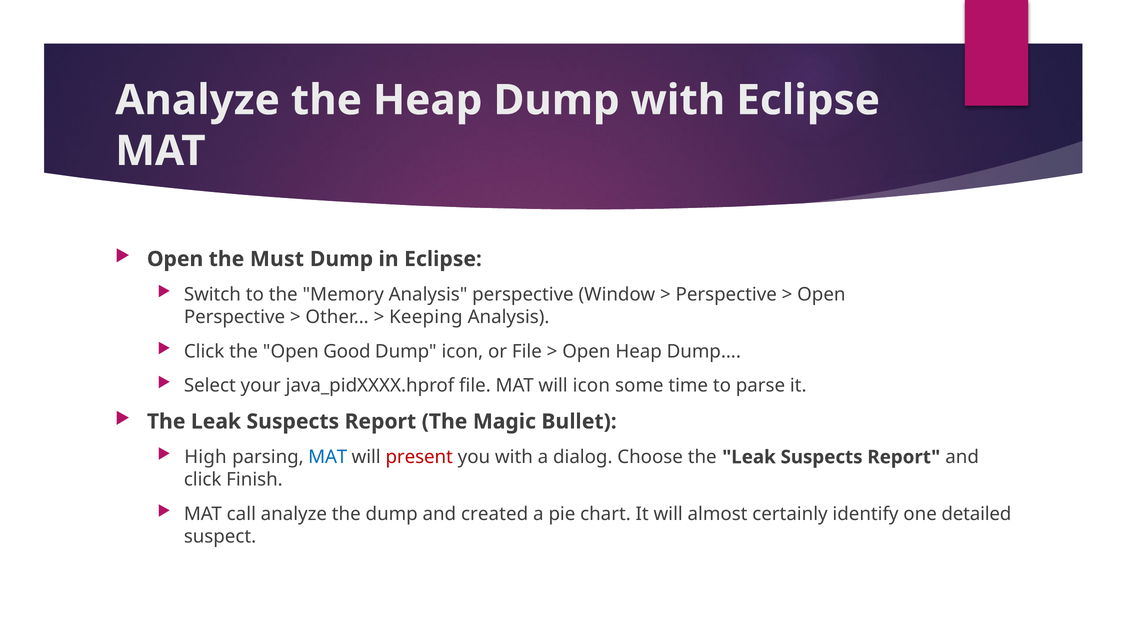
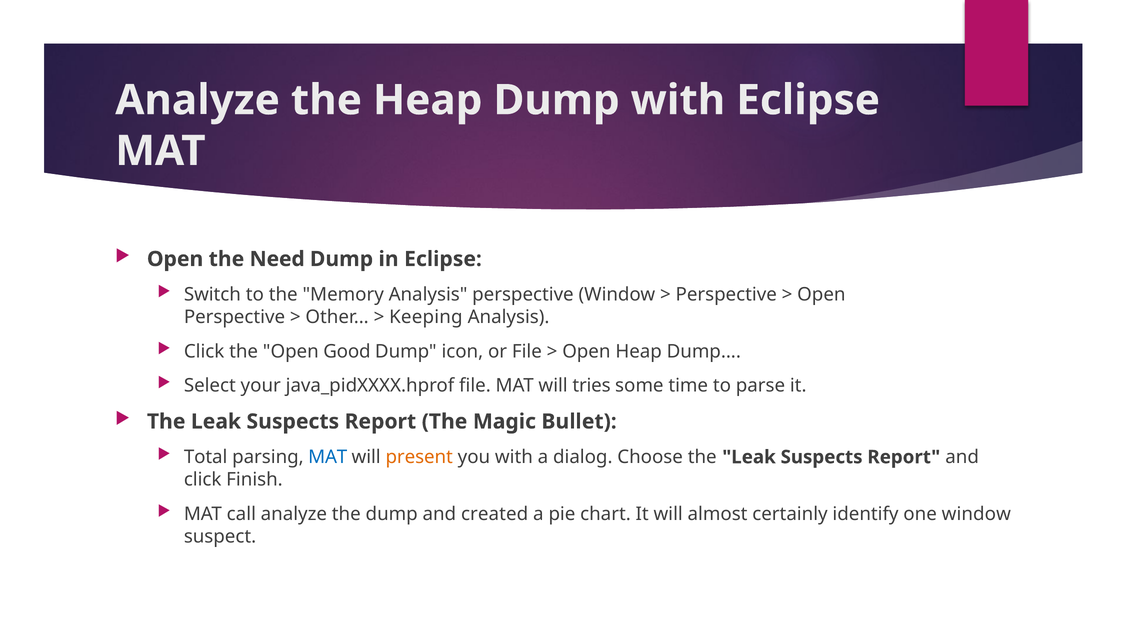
Must: Must -> Need (277, 259)
will icon: icon -> tries (592, 386)
High: High -> Total (206, 457)
present colour: red -> orange (419, 457)
one detailed: detailed -> window (976, 514)
